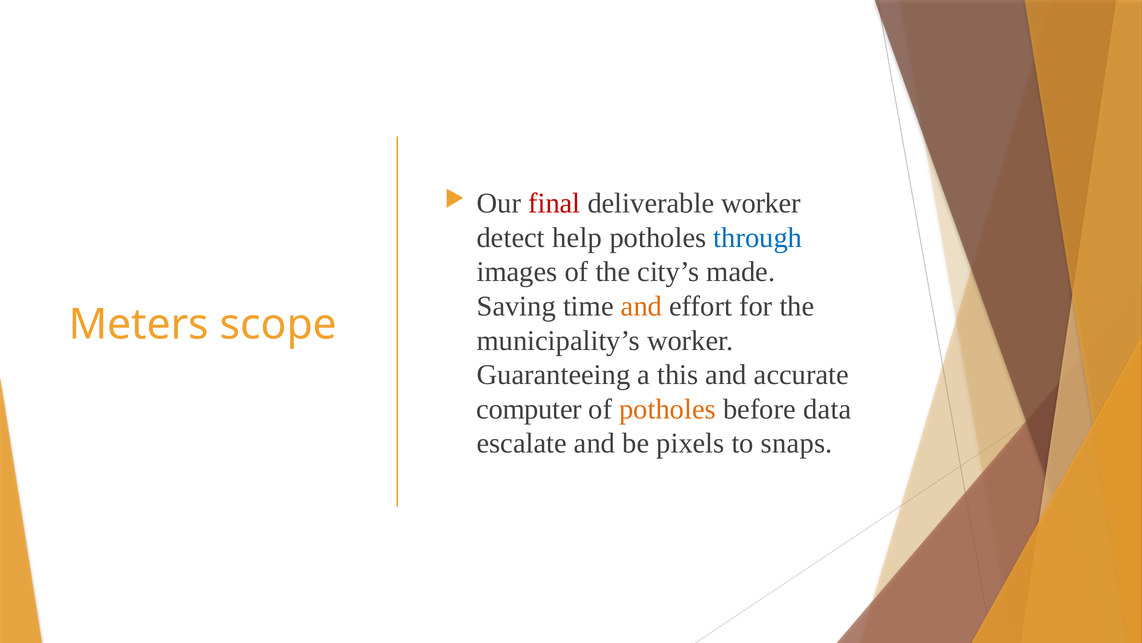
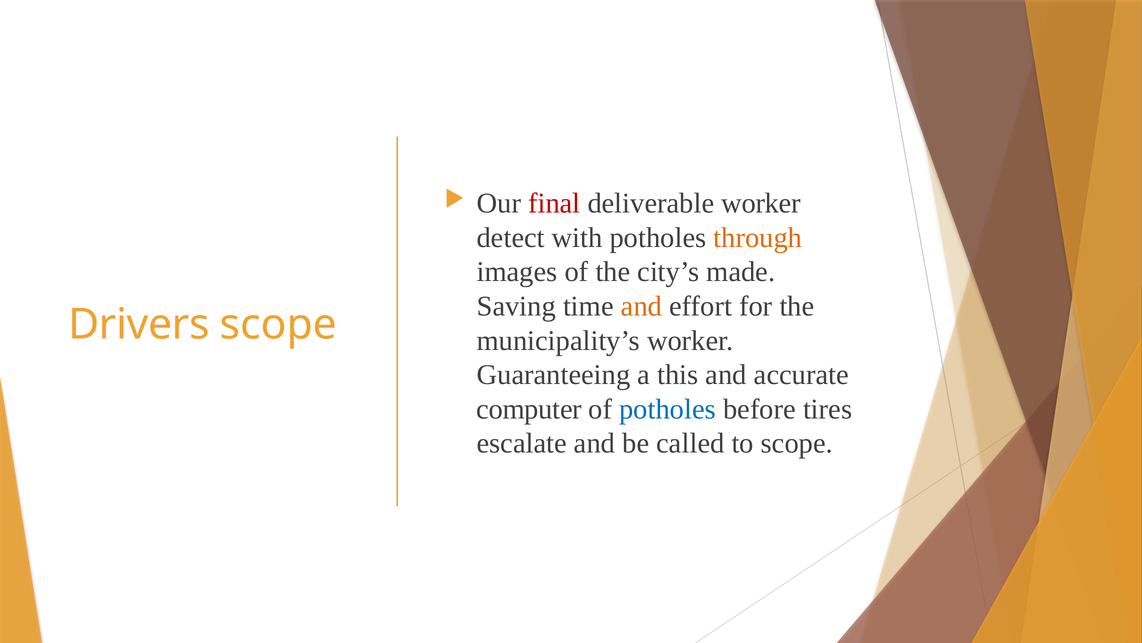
help: help -> with (577, 238)
through colour: blue -> orange (758, 238)
Meters: Meters -> Drivers (139, 324)
potholes colour: orange -> blue (668, 409)
data: data -> tires (828, 409)
pixels: pixels -> called (690, 443)
to snaps: snaps -> scope (797, 443)
